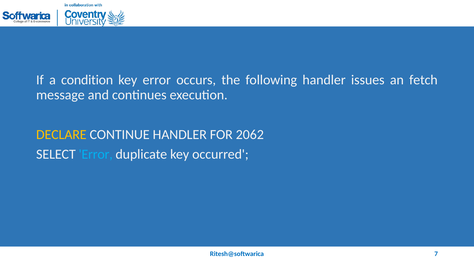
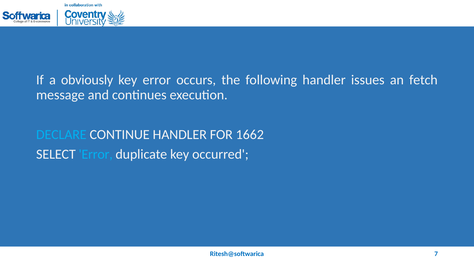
condition: condition -> obviously (87, 80)
DECLARE colour: yellow -> light blue (61, 135)
2062: 2062 -> 1662 (250, 135)
